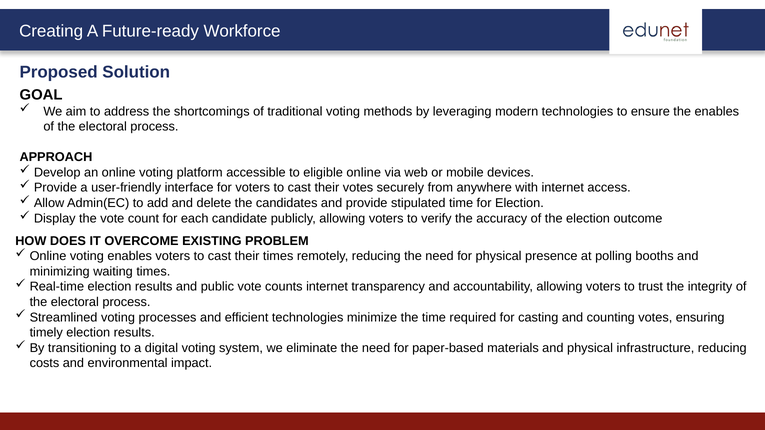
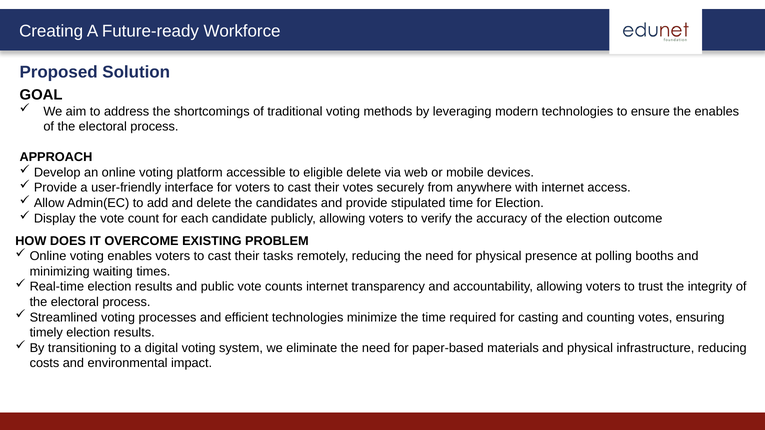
eligible online: online -> delete (364, 173)
their times: times -> tasks (278, 256)
